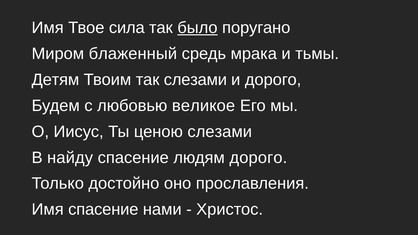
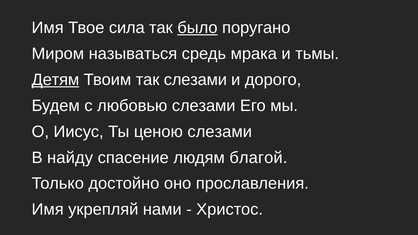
блаженный: блаженный -> называться (133, 54)
Детям underline: none -> present (55, 80)
любовью великое: великое -> слезами (204, 106)
людям дорого: дорого -> благой (258, 158)
Имя спасение: спасение -> укрепляй (103, 210)
